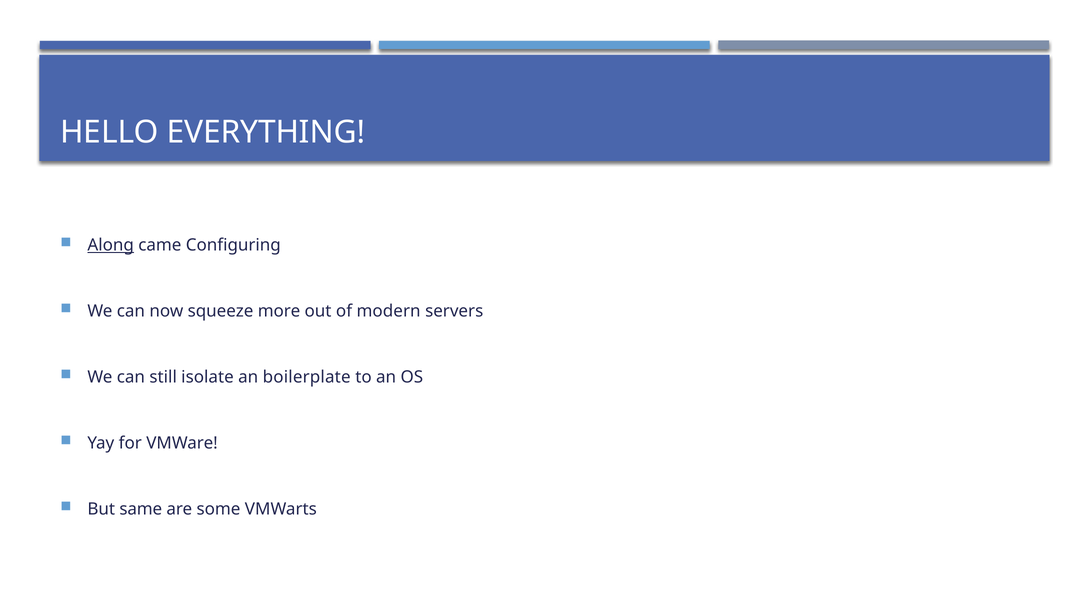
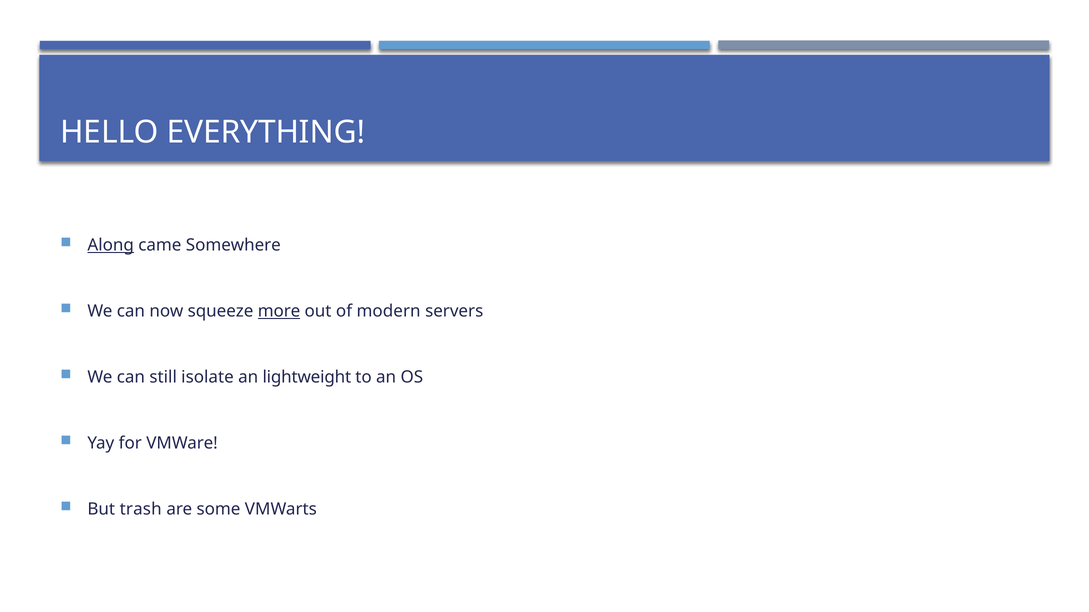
Configuring: Configuring -> Somewhere (233, 246)
more underline: none -> present (279, 312)
boilerplate: boilerplate -> lightweight (307, 378)
same: same -> trash (141, 510)
